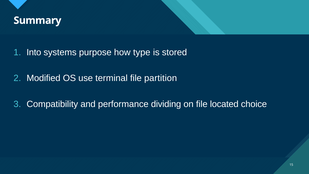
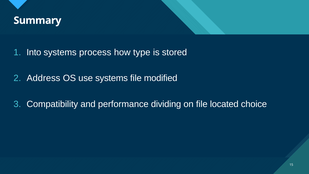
purpose: purpose -> process (95, 52)
Modified: Modified -> Address (43, 78)
use terminal: terminal -> systems (112, 78)
partition: partition -> modified (161, 78)
